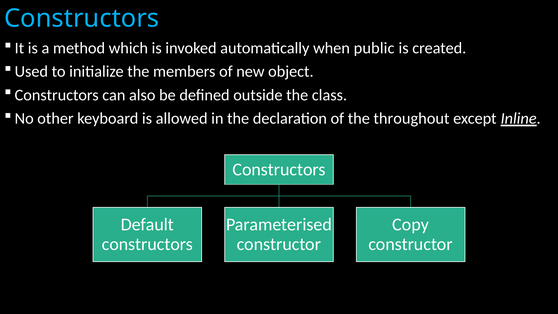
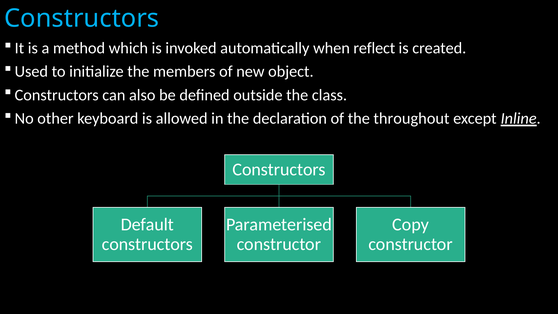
public: public -> reflect (374, 48)
